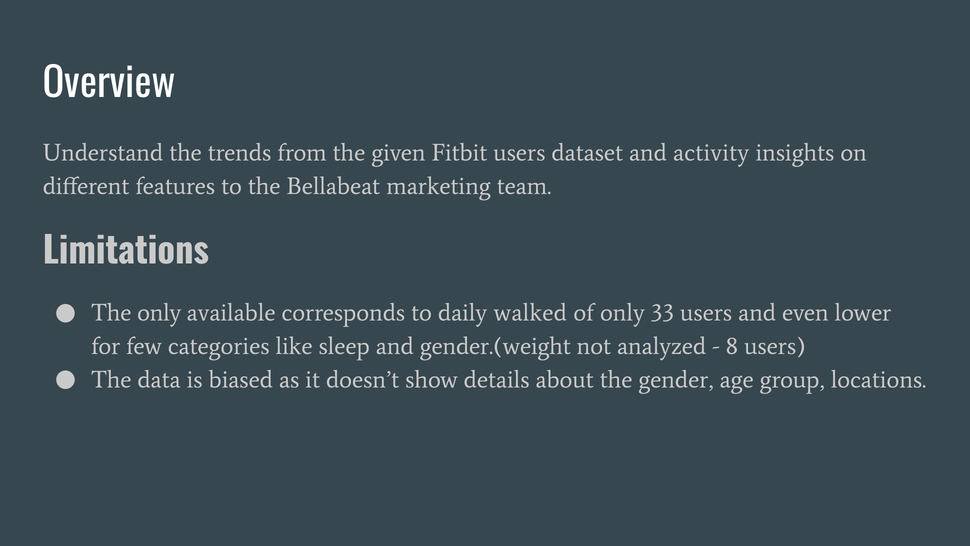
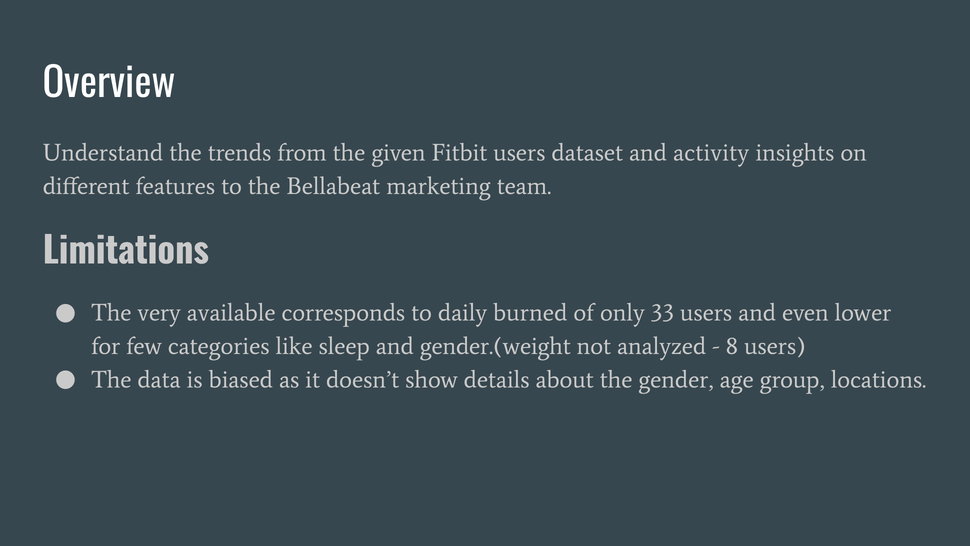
The only: only -> very (159, 313)
walked: walked -> burned (530, 313)
